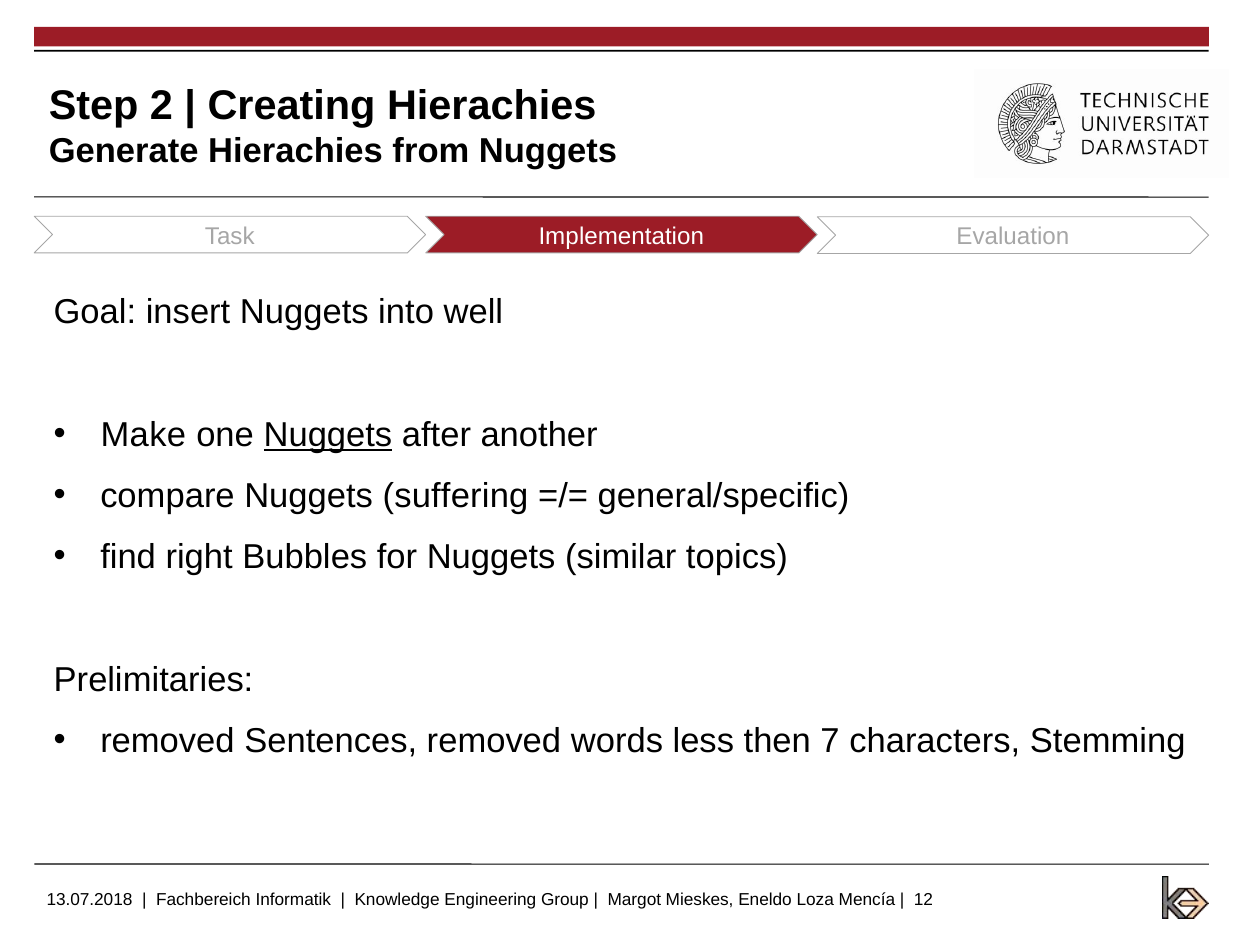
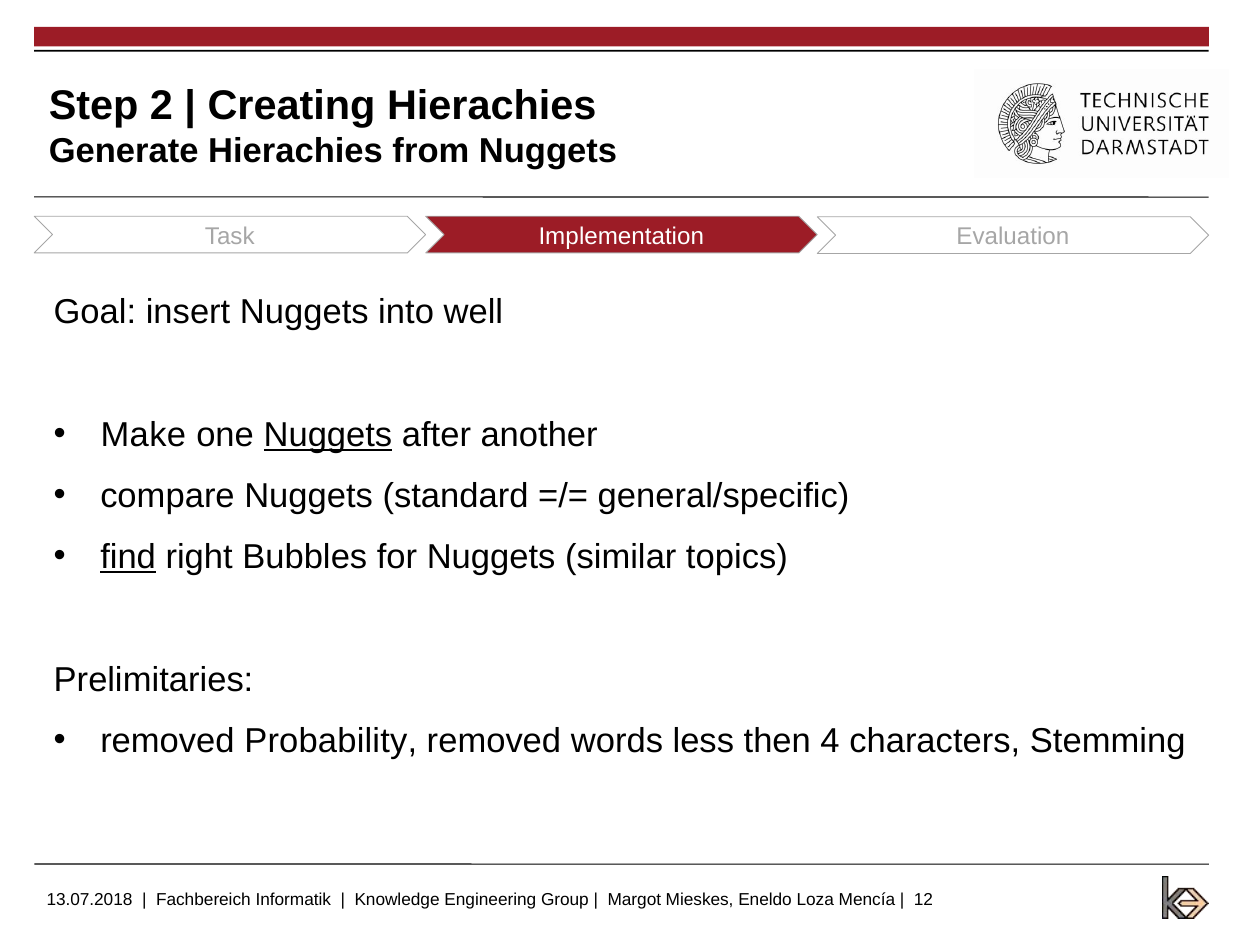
suffering: suffering -> standard (456, 496)
find underline: none -> present (128, 557)
Sentences: Sentences -> Probability (331, 741)
7: 7 -> 4 (830, 741)
